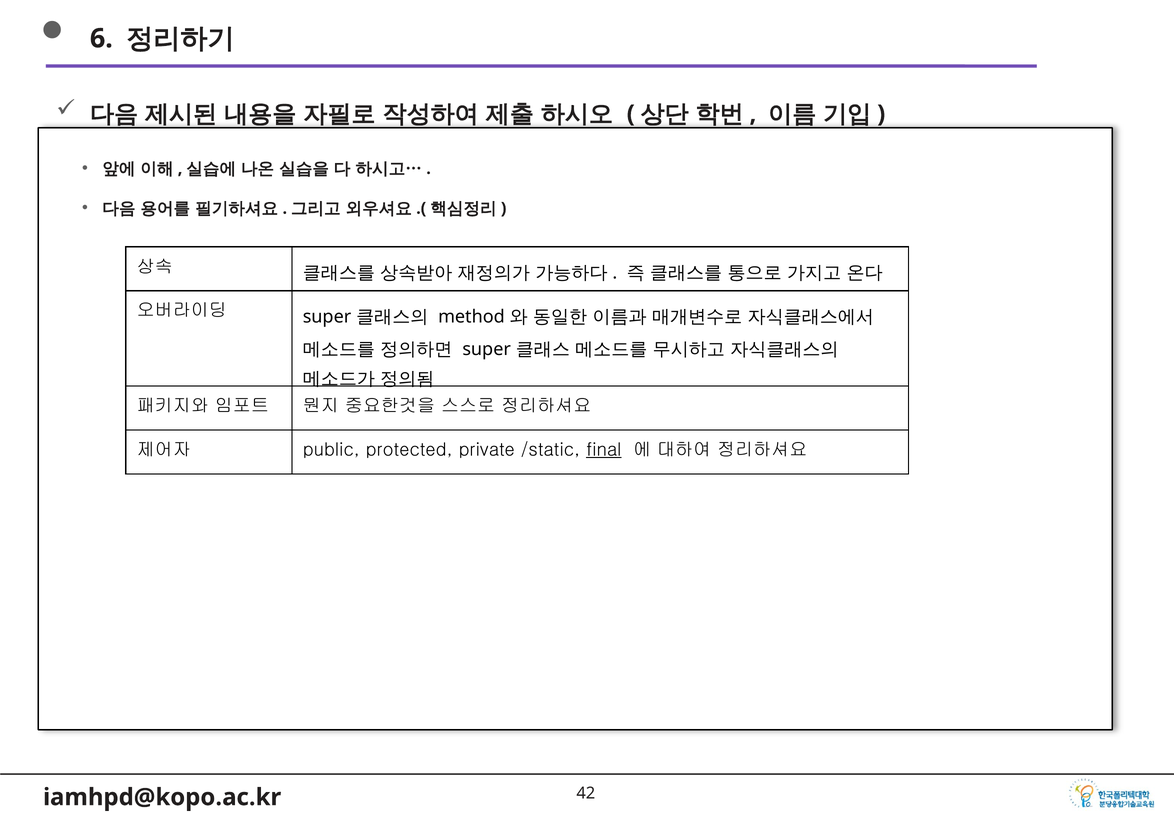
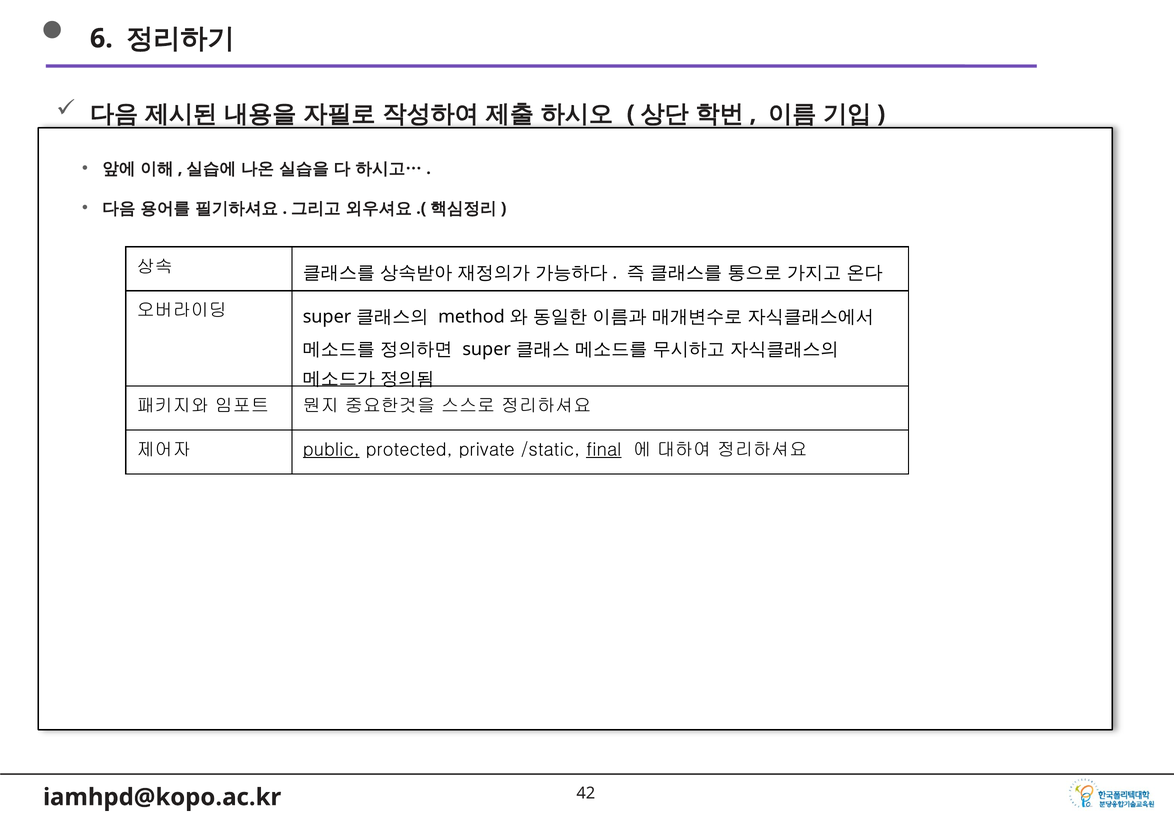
public underline: none -> present (331, 450)
